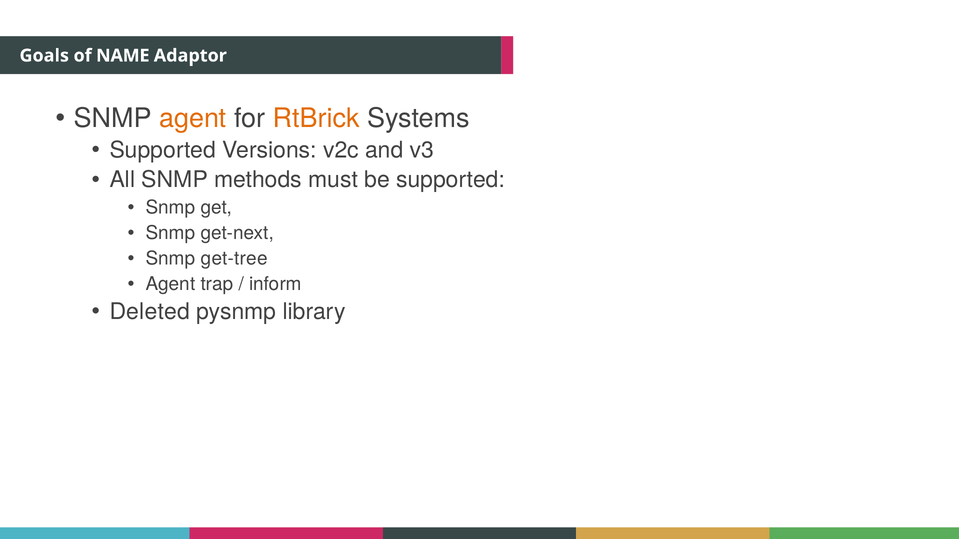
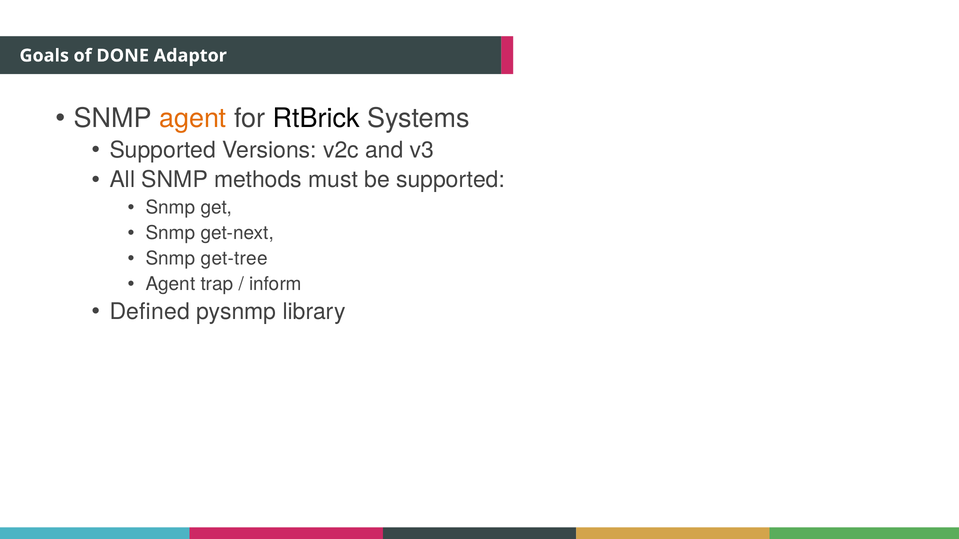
NAME: NAME -> DONE (123, 56)
RtBrick colour: orange -> black (316, 118)
Deleted: Deleted -> Defined (150, 312)
